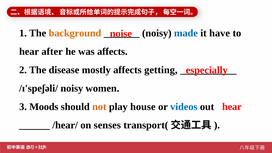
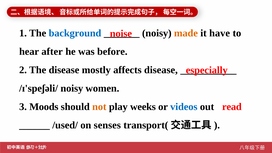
background colour: orange -> blue (75, 33)
made colour: blue -> orange (186, 33)
was affects: affects -> before (112, 52)
affects getting: getting -> disease (161, 70)
hear: hear -> read (232, 107)
house: house -> weeks (143, 107)
/hear/: /hear/ -> /used/ (65, 125)
